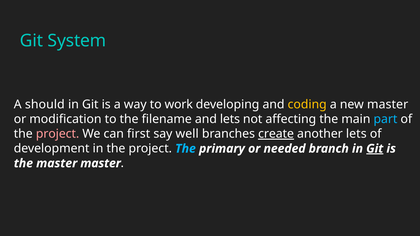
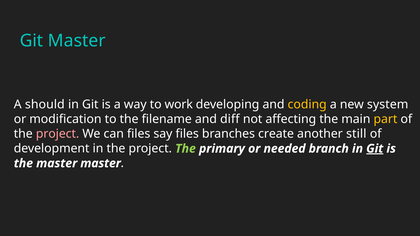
Git System: System -> Master (77, 41)
new master: master -> system (388, 105)
and lets: lets -> diff (230, 119)
part colour: light blue -> yellow (385, 119)
can first: first -> files (139, 134)
say well: well -> files (187, 134)
create underline: present -> none (276, 134)
another lets: lets -> still (356, 134)
The colour: light blue -> light green (185, 149)
